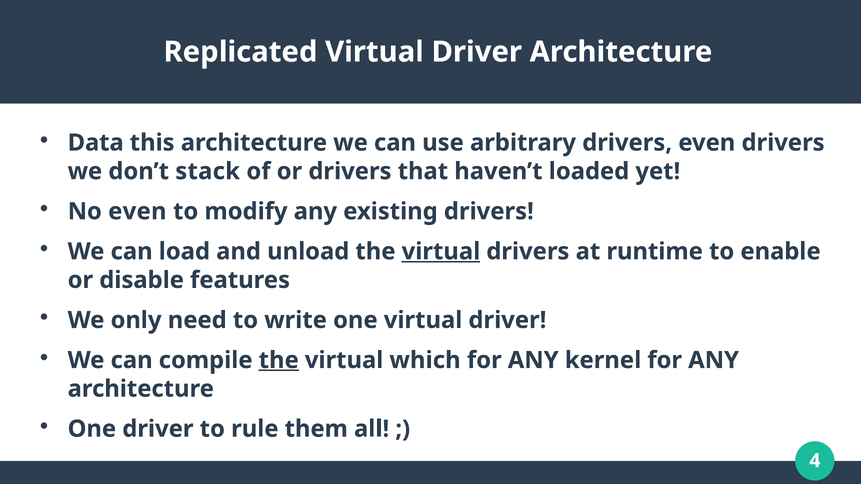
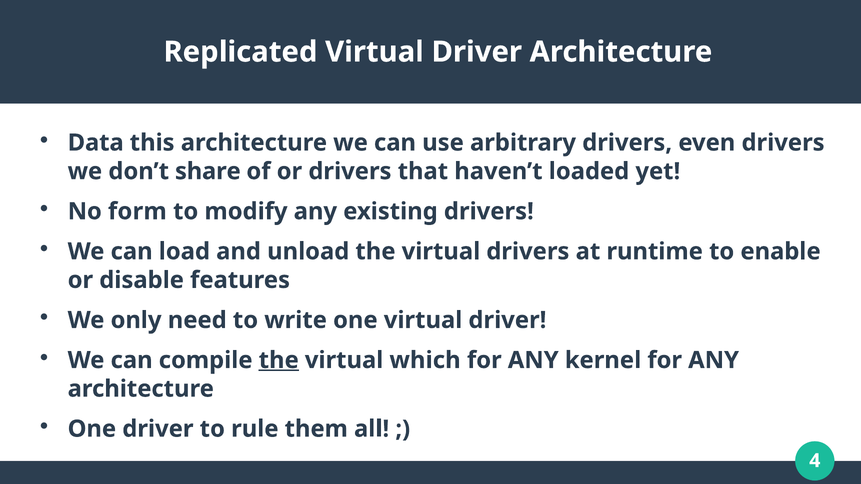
stack: stack -> share (208, 171)
No even: even -> form (137, 212)
virtual underline: present -> none (441, 252)
